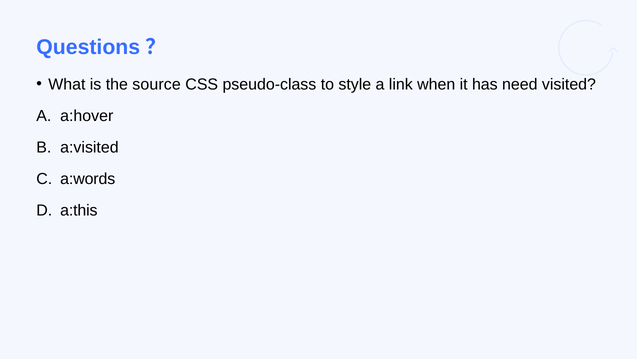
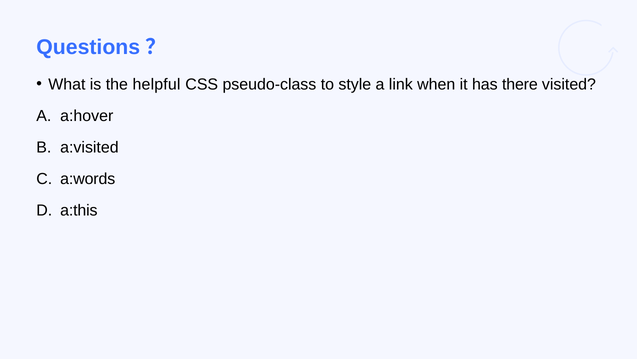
source: source -> helpful (157, 84)
need: need -> there (520, 84)
